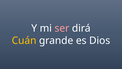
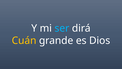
ser colour: pink -> light blue (62, 28)
